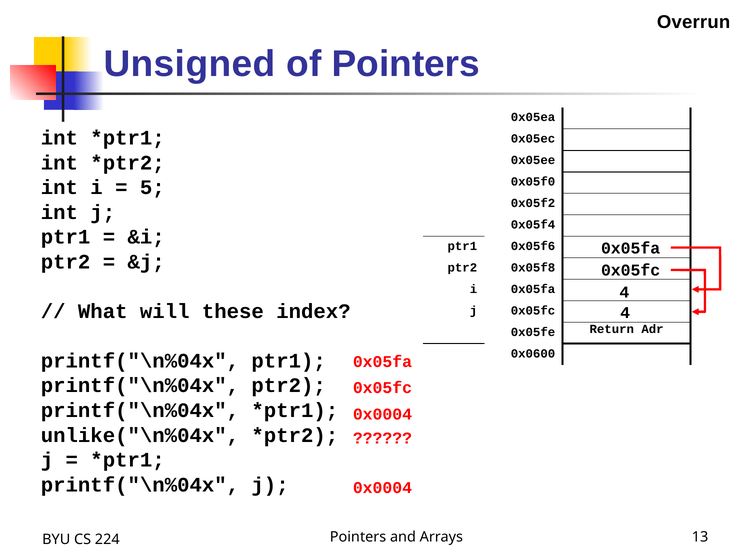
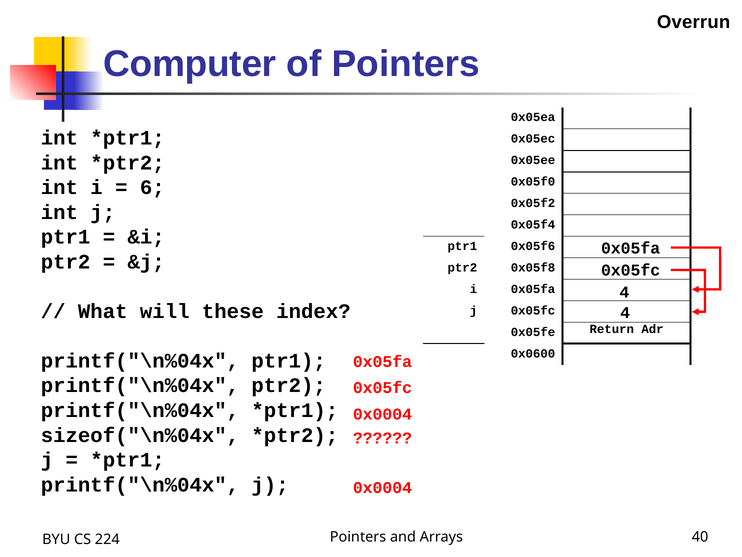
Unsigned: Unsigned -> Computer (190, 64)
5: 5 -> 6 (152, 187)
unlike("\n%04x: unlike("\n%04x -> sizeof("\n%04x (140, 435)
13: 13 -> 40 (700, 537)
